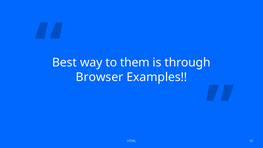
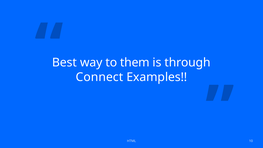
Browser: Browser -> Connect (99, 77)
